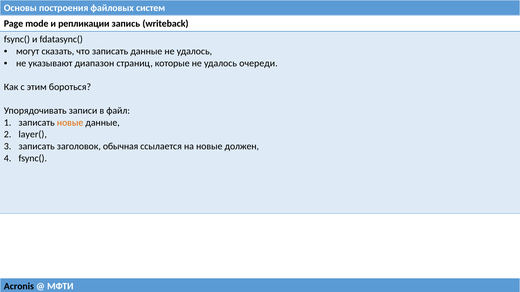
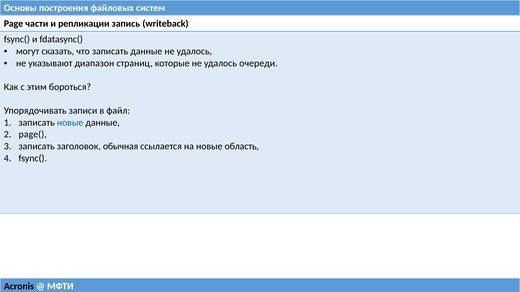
mode: mode -> части (37, 24)
новые colour: orange -> blue (70, 123)
layer(: layer( -> page( (33, 135)
должен: должен -> область (242, 147)
